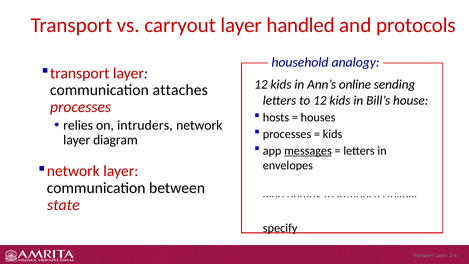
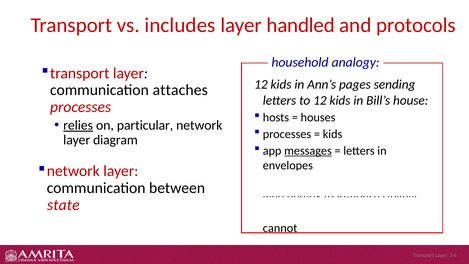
carryout: carryout -> includes (180, 25)
online: online -> pages (355, 85)
relies underline: none -> present (78, 125)
intruders: intruders -> particular (145, 125)
specify: specify -> cannot (280, 228)
